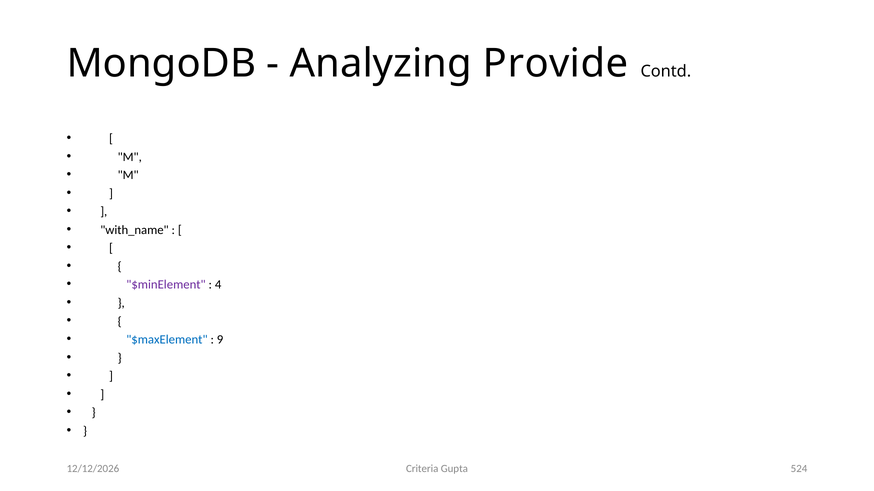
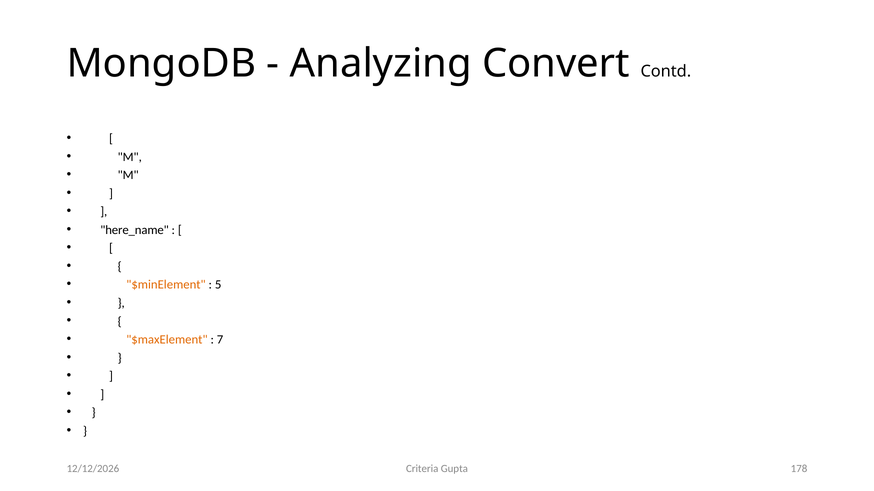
Provide: Provide -> Convert (556, 64)
with_name: with_name -> here_name (135, 230)
$minElement colour: purple -> orange (166, 285)
4: 4 -> 5 (218, 285)
$maxElement colour: blue -> orange (167, 340)
9: 9 -> 7 (220, 340)
524: 524 -> 178 (799, 469)
